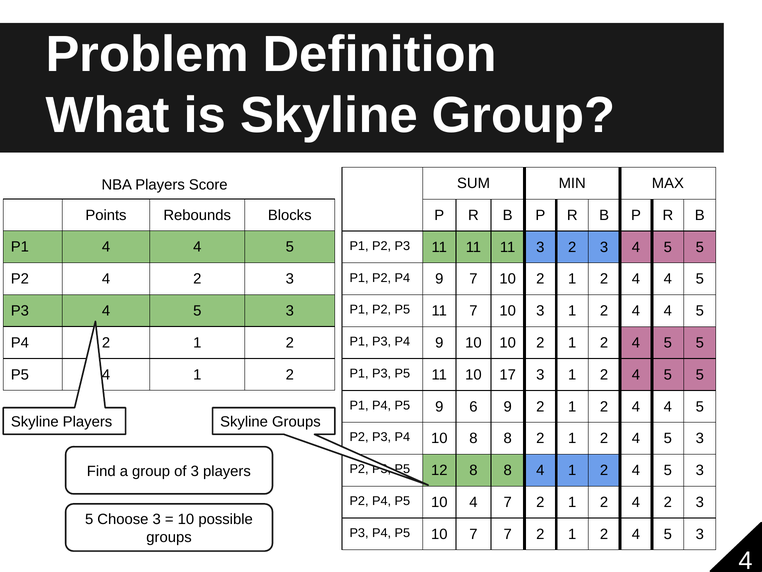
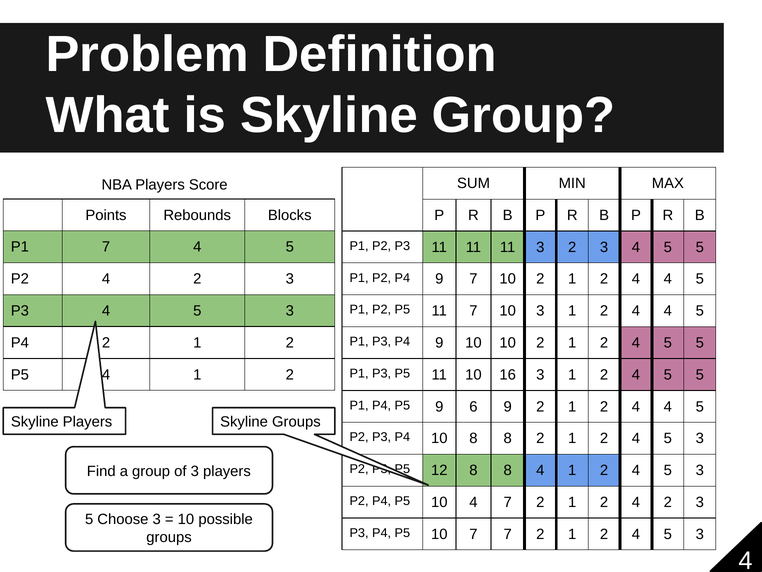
P1 4: 4 -> 7 (106, 247)
17: 17 -> 16 (508, 374)
